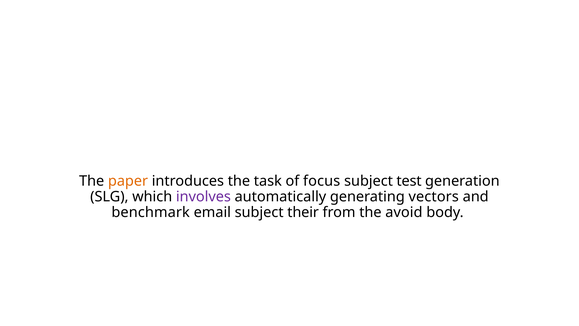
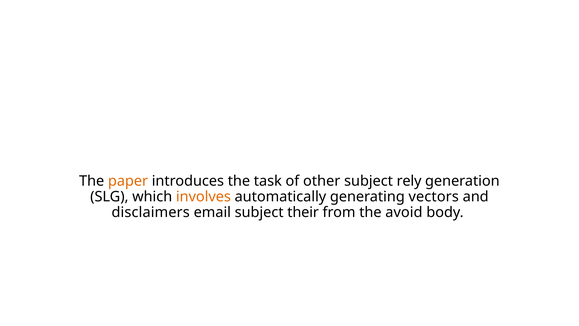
focus: focus -> other (322, 181)
test: test -> rely (409, 181)
involves colour: purple -> orange (203, 197)
benchmark: benchmark -> disclaimers (151, 212)
